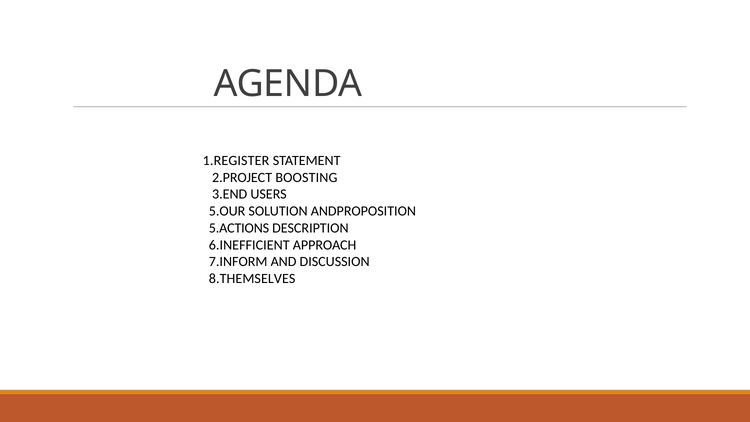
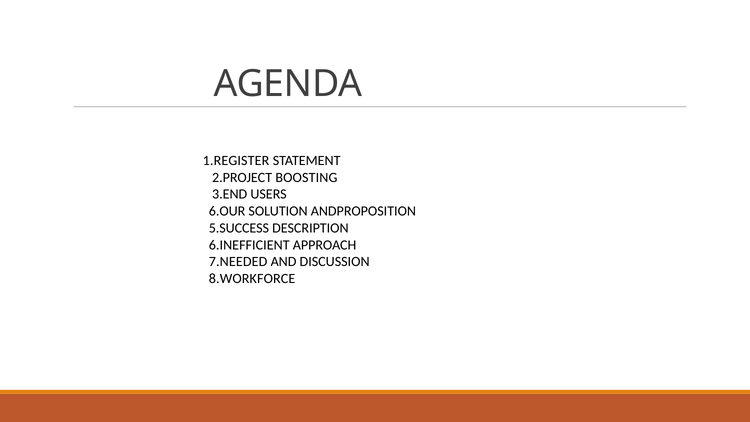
5.OUR: 5.OUR -> 6.OUR (227, 211)
5.ACTIONS: 5.ACTIONS -> 5.SUCCESS (239, 228)
7.INFORM: 7.INFORM -> 7.NEEDED (238, 262)
8.THEMSELVES: 8.THEMSELVES -> 8.WORKFORCE (252, 279)
